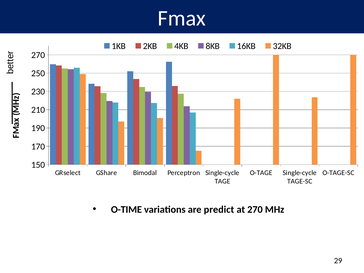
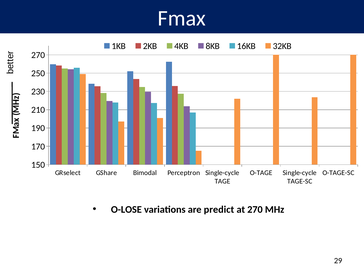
O-TIME: O-TIME -> O-LOSE (126, 209)
